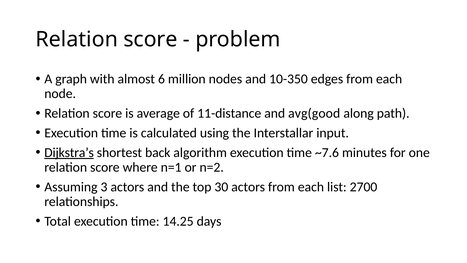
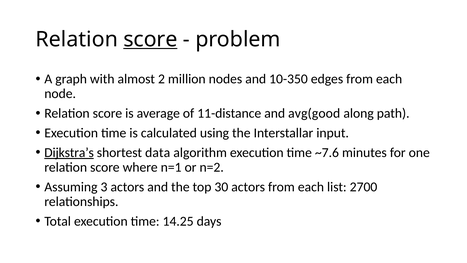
score underline: none -> present (150, 39)
6: 6 -> 2 (161, 79)
back: back -> data (158, 152)
